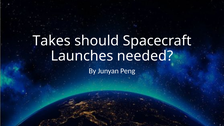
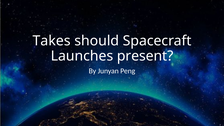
needed: needed -> present (145, 56)
